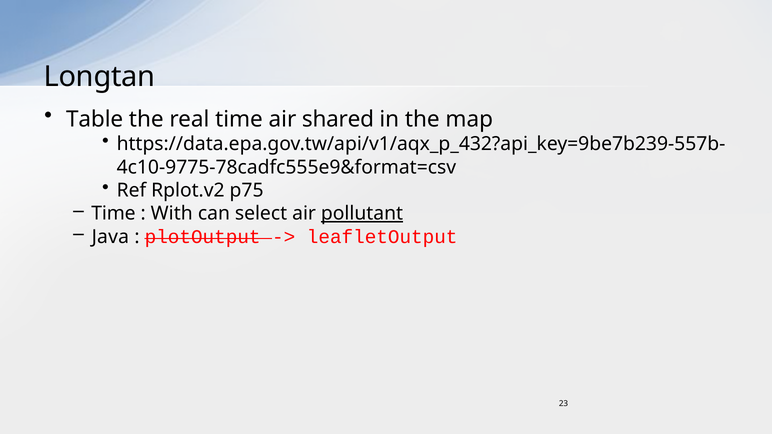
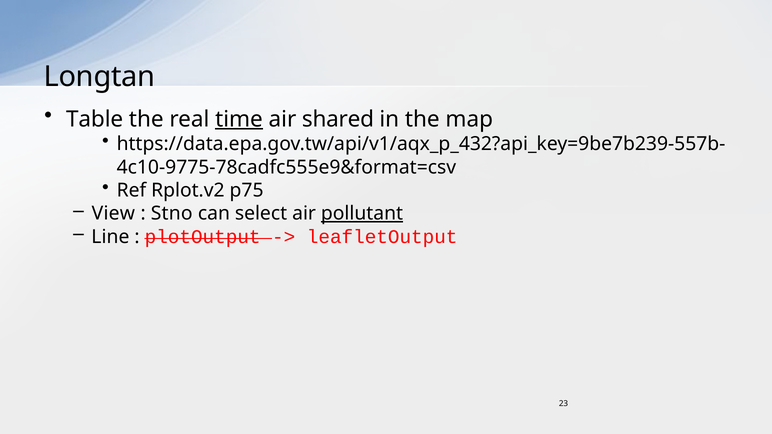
time underline: none -> present (239, 119)
Time: Time -> View (113, 214)
With: With -> Stno (172, 214)
Java: Java -> Line (110, 237)
